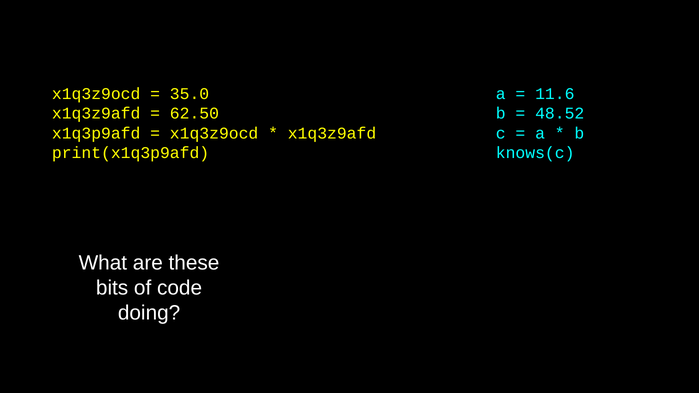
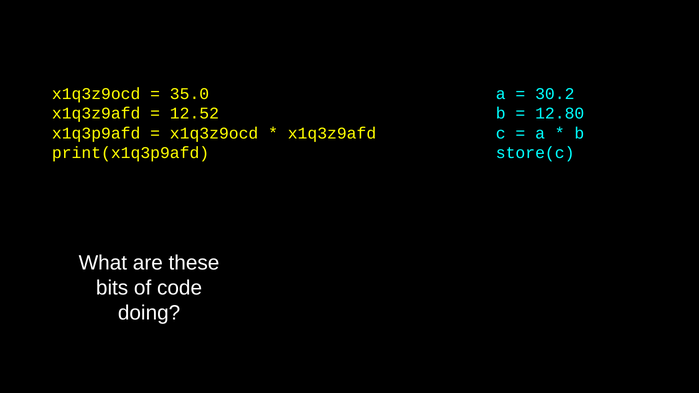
11.6: 11.6 -> 30.2 (555, 94)
62.50: 62.50 -> 12.52 (194, 114)
48.52: 48.52 -> 12.80 (560, 114)
knows(c: knows(c -> store(c (535, 153)
